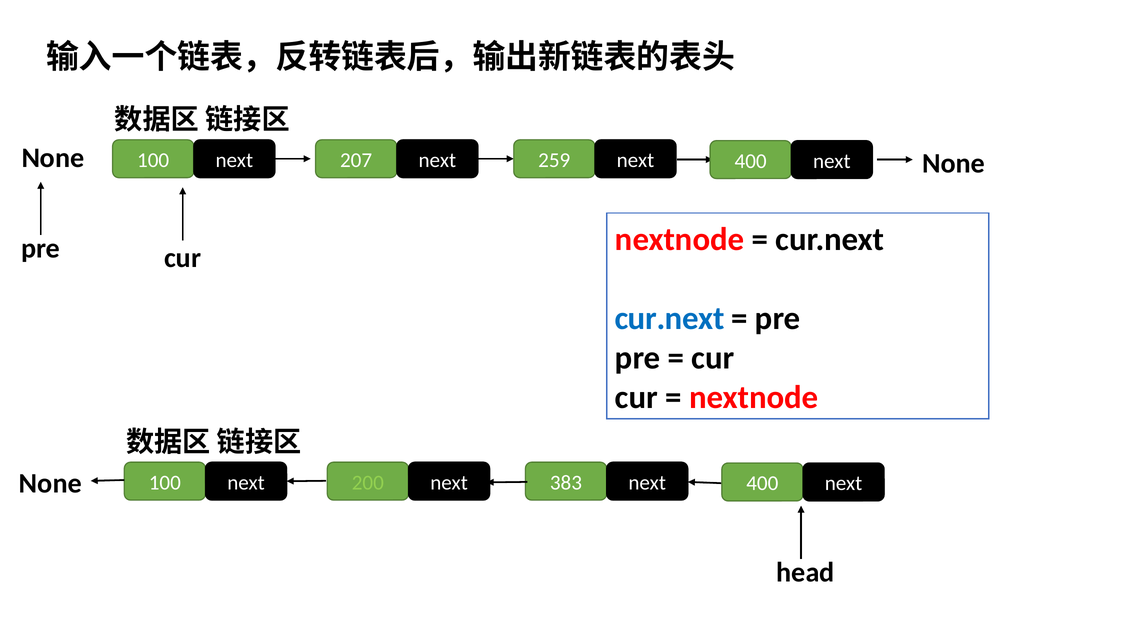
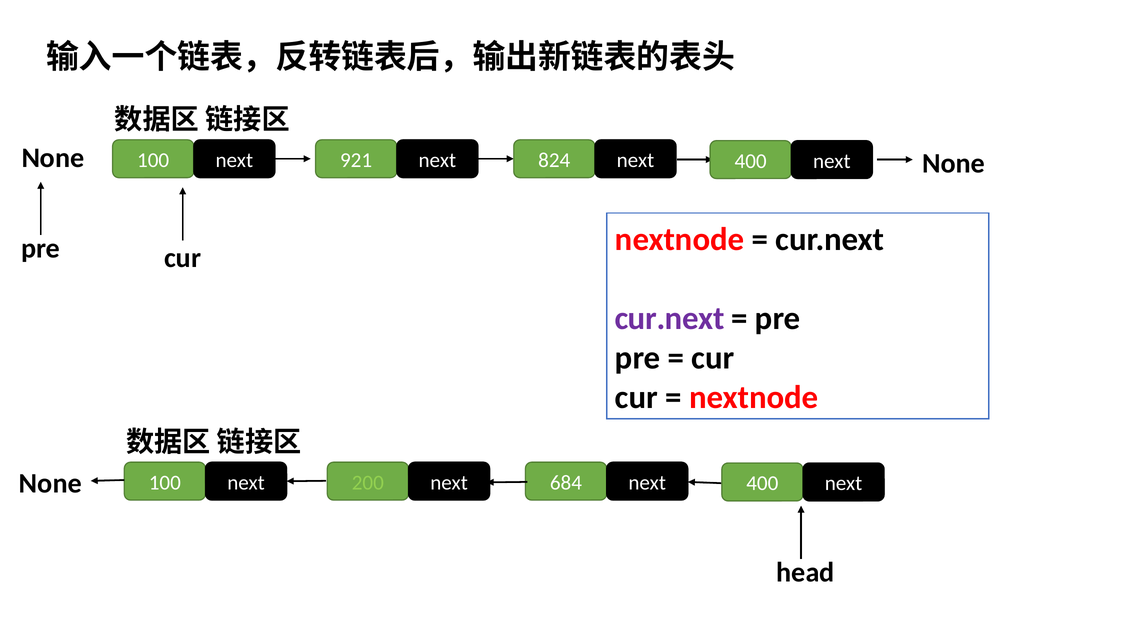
207: 207 -> 921 (356, 160)
259: 259 -> 824 (554, 160)
cur.next colour: blue -> purple (670, 318)
383: 383 -> 684 (566, 482)
